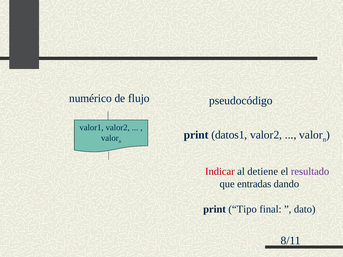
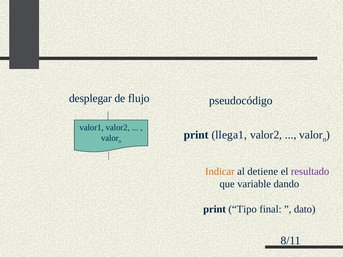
numérico: numérico -> desplegar (90, 99)
datos1: datos1 -> llega1 (229, 135)
Indicar colour: red -> orange (220, 172)
entradas: entradas -> variable (254, 184)
